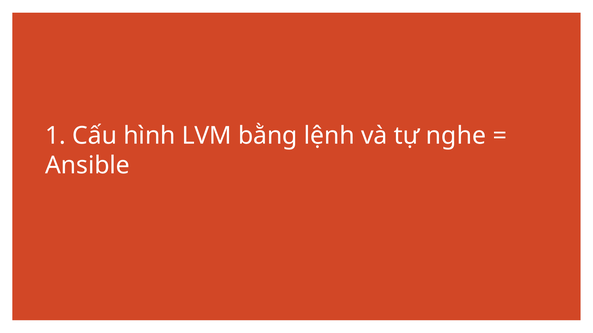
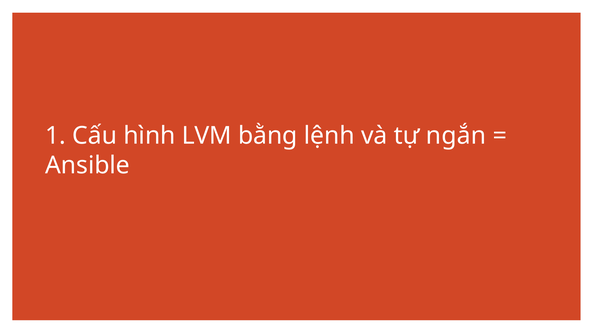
nghe: nghe -> ngắn (456, 136)
